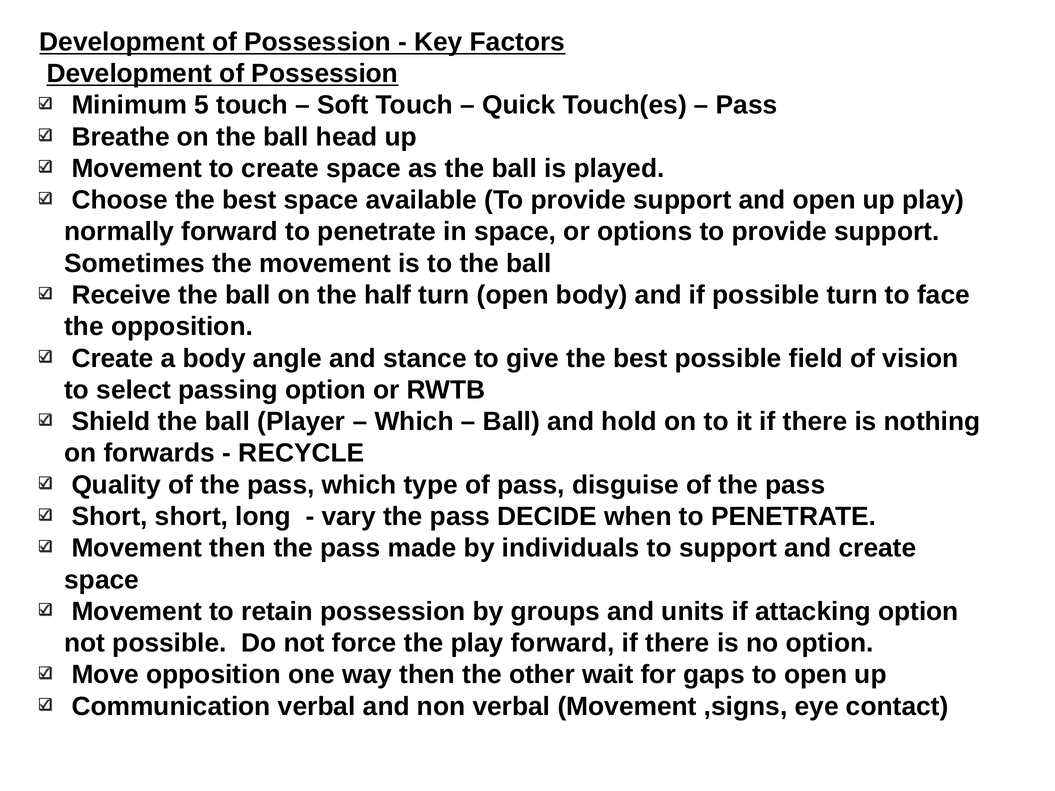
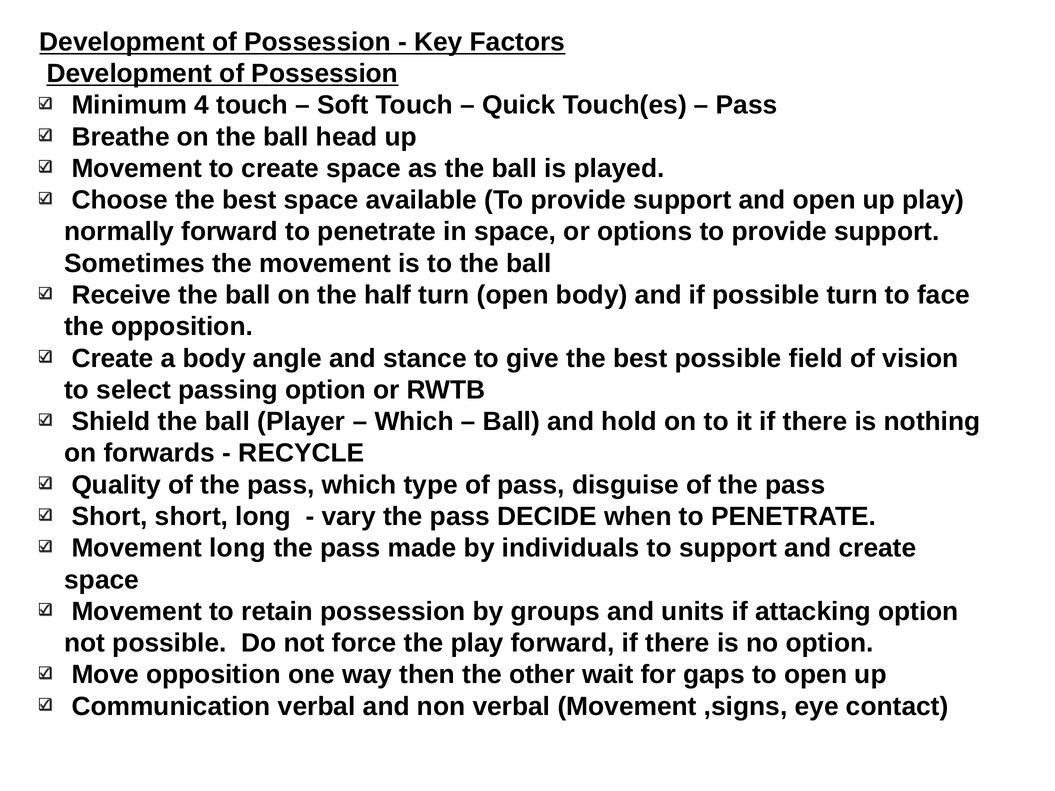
5: 5 -> 4 (202, 105)
Movement then: then -> long (238, 548)
